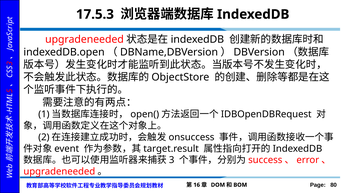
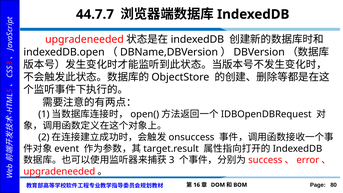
17.5.3: 17.5.3 -> 44.7.7 (95, 14)
